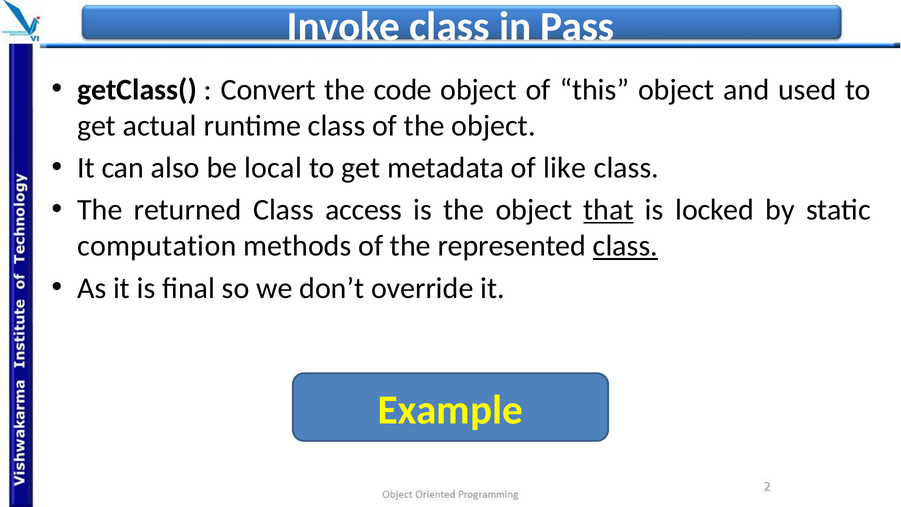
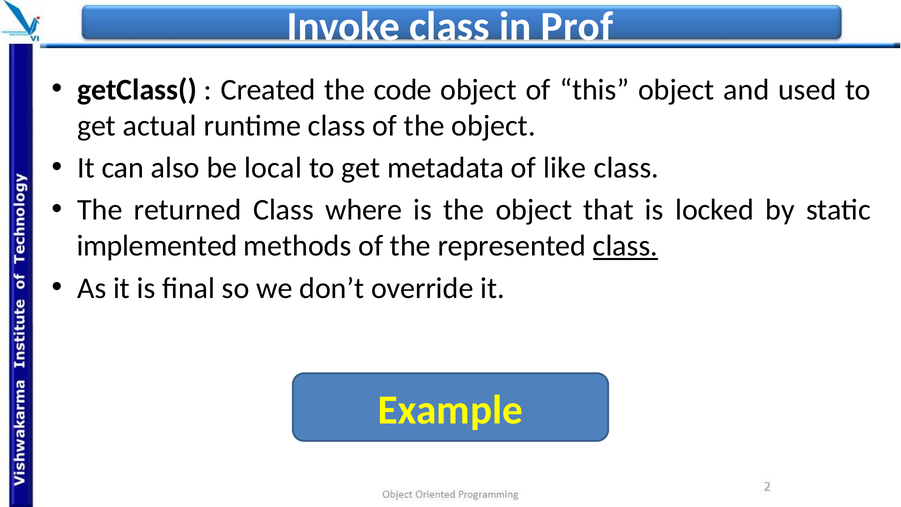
Pass: Pass -> Prof (577, 27)
Convert: Convert -> Created (268, 90)
access: access -> where (364, 210)
that underline: present -> none (609, 210)
computation: computation -> implemented (157, 246)
